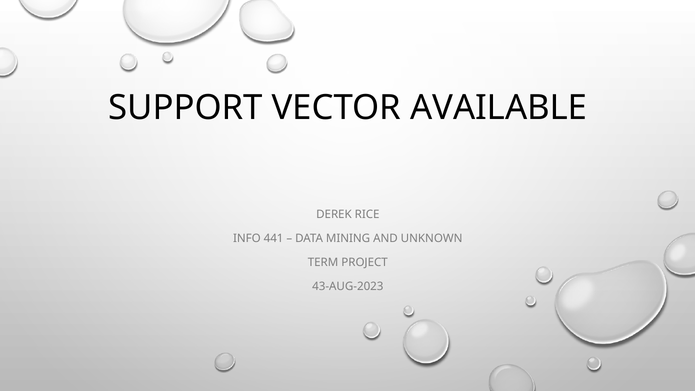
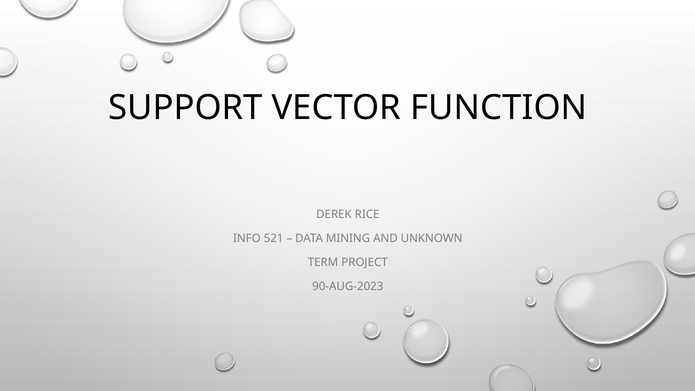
AVAILABLE: AVAILABLE -> FUNCTION (499, 108)
441: 441 -> 521 (274, 238)
43-AUG-2023: 43-AUG-2023 -> 90-AUG-2023 (348, 286)
